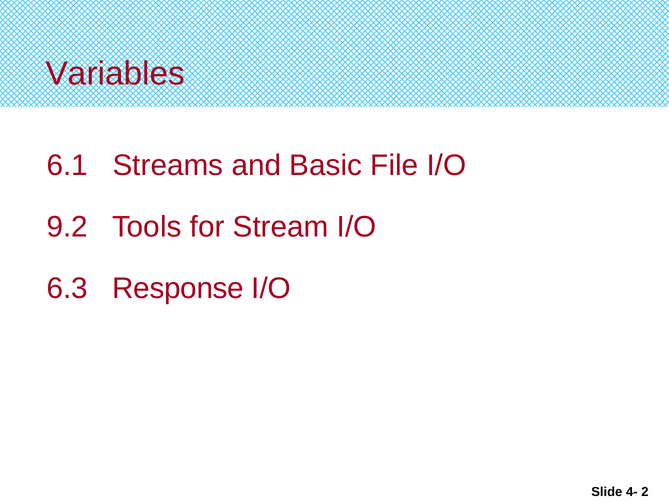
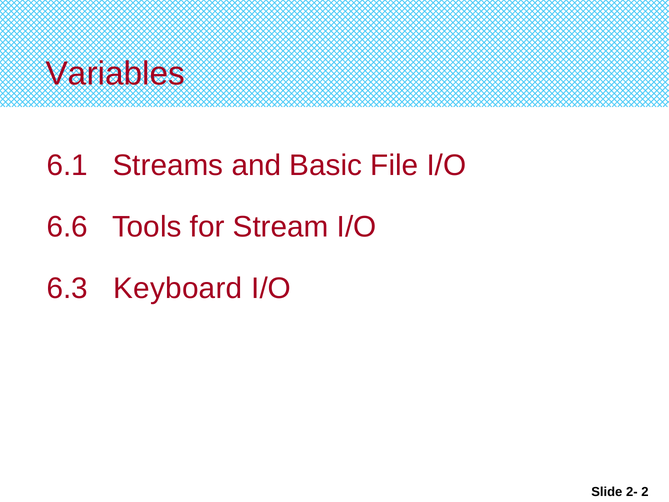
9.2: 9.2 -> 6.6 (67, 227)
Response: Response -> Keyboard (178, 288)
4-: 4- -> 2- (632, 491)
